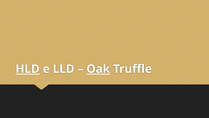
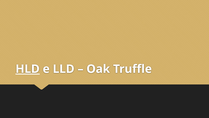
Oak underline: present -> none (98, 69)
